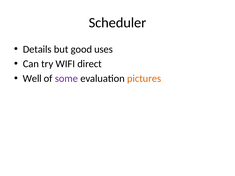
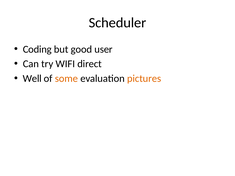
Details: Details -> Coding (37, 49)
uses: uses -> user (104, 49)
some colour: purple -> orange (66, 79)
